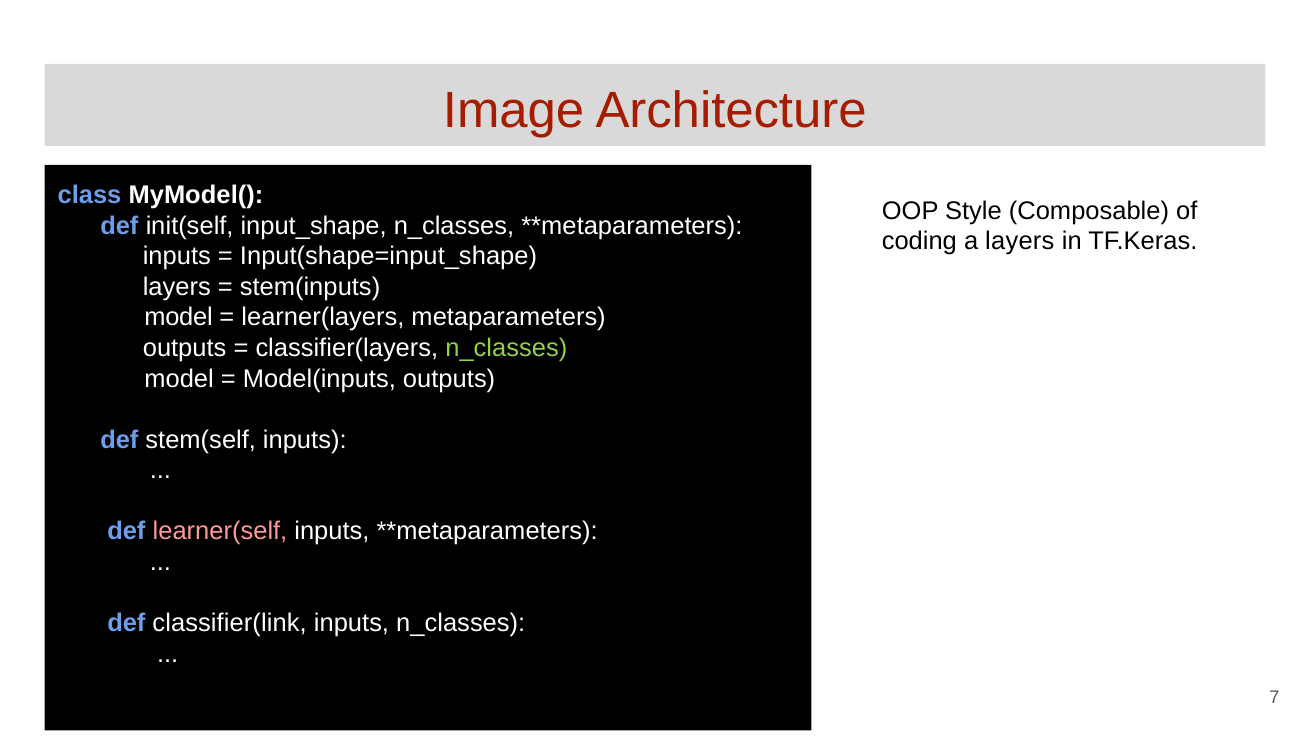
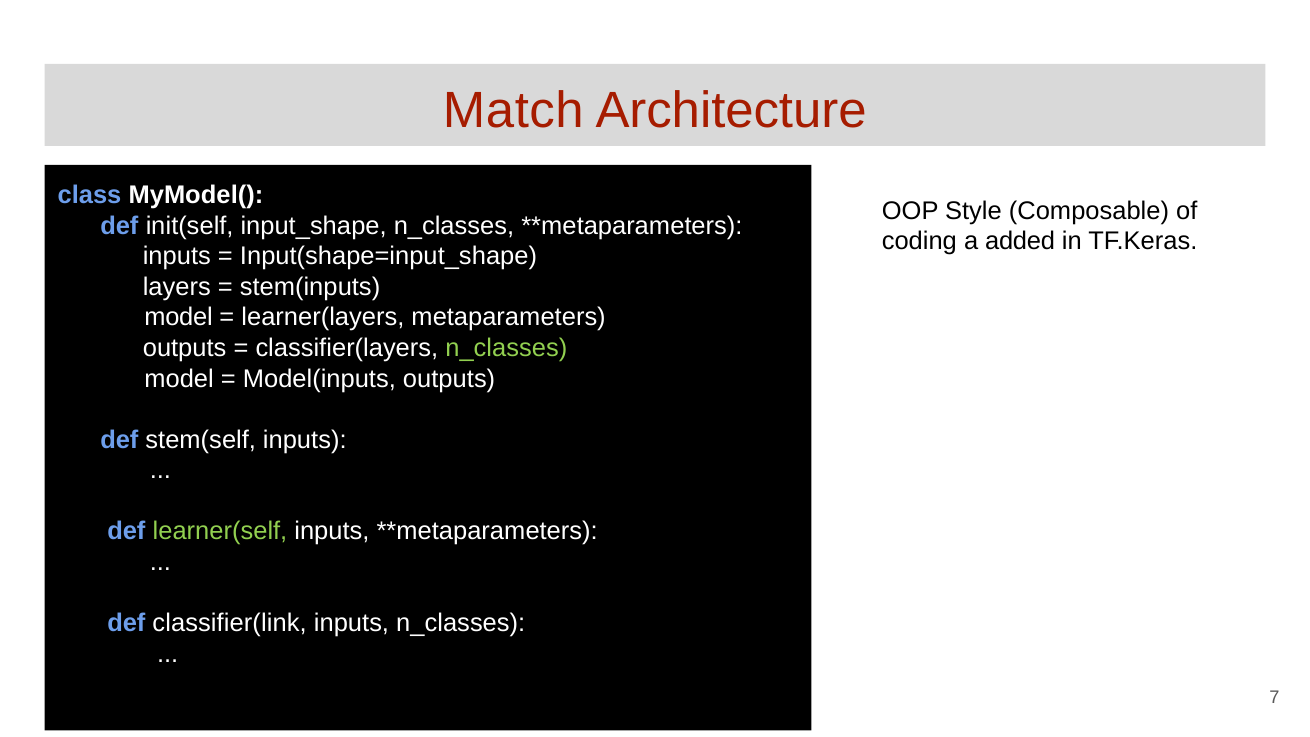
Image: Image -> Match (513, 111)
a layers: layers -> added (1020, 241)
learner(self colour: pink -> light green (220, 531)
